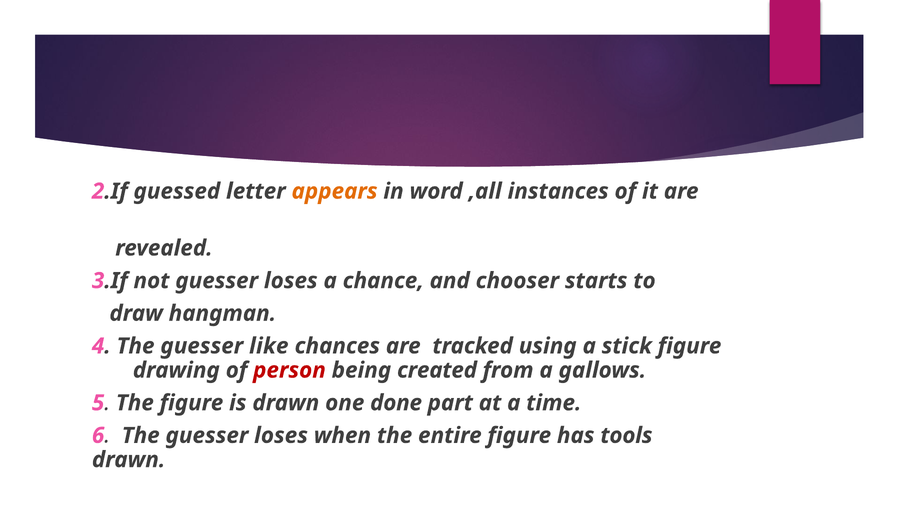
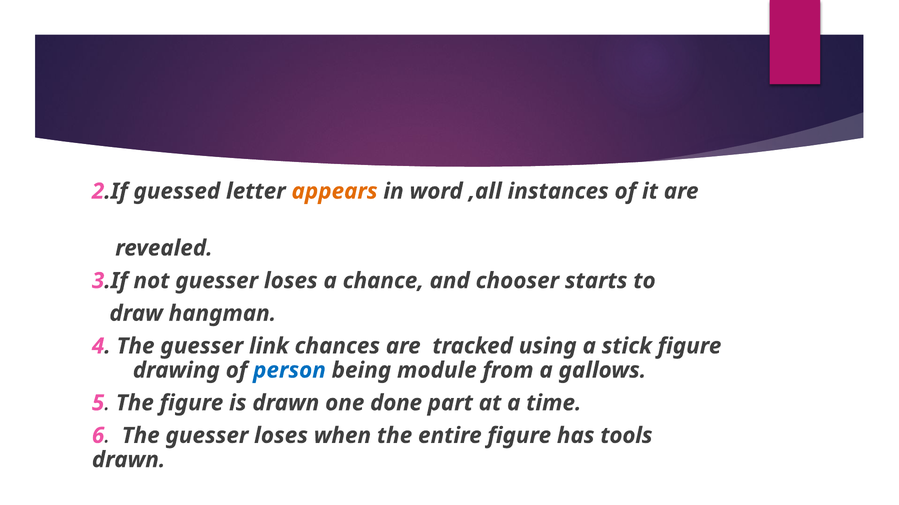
like: like -> link (269, 346)
person colour: red -> blue (289, 371)
created: created -> module (437, 371)
